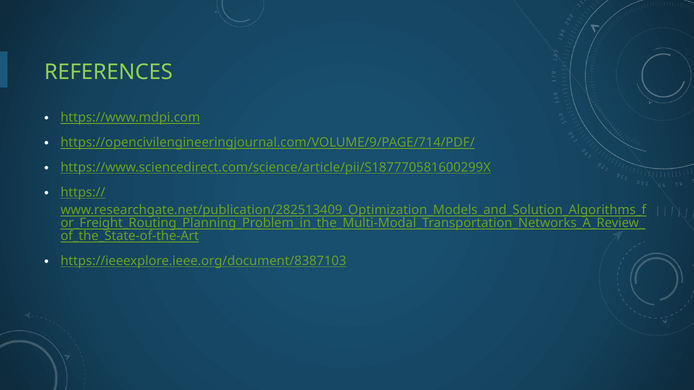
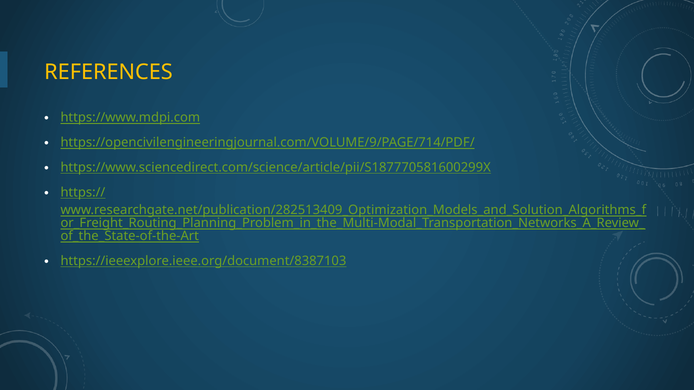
REFERENCES colour: light green -> yellow (108, 72)
